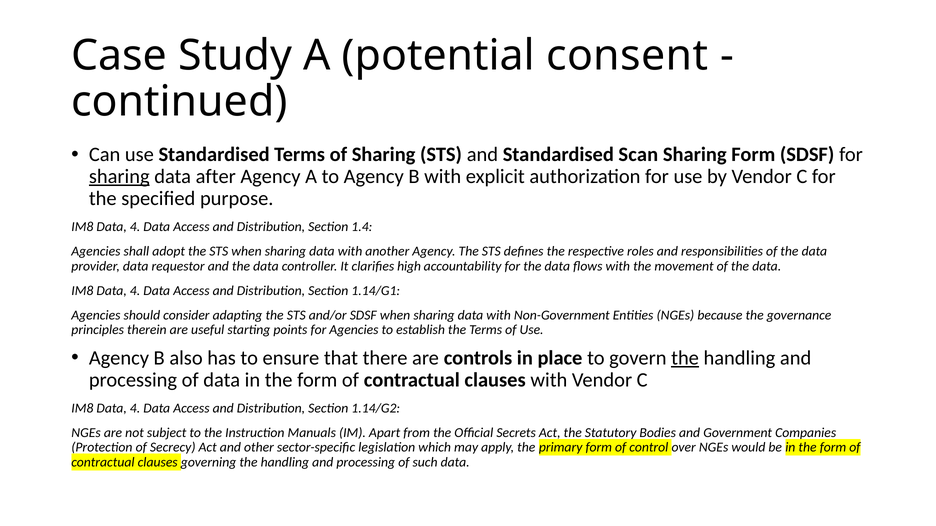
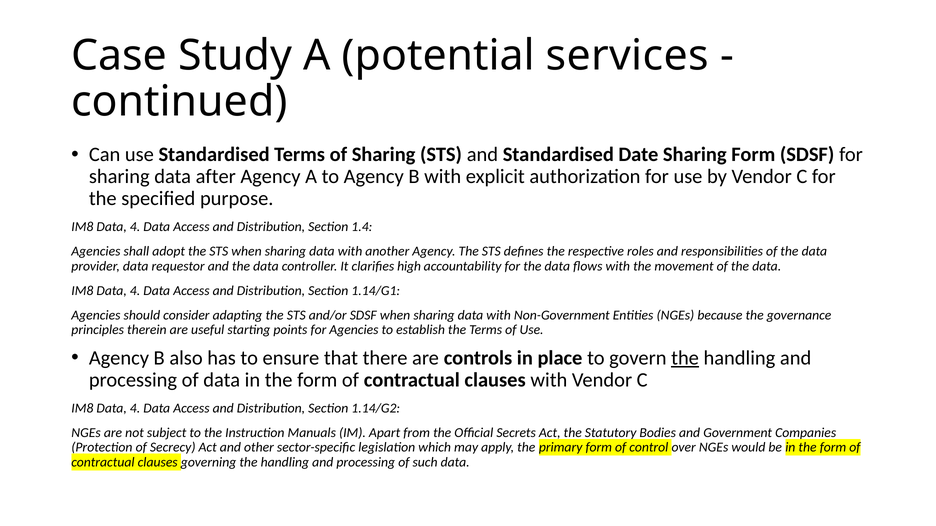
consent: consent -> services (627, 55)
Scan: Scan -> Date (638, 155)
sharing underline: present -> none (119, 177)
